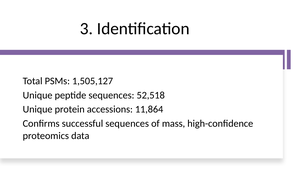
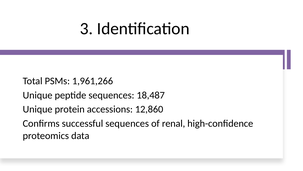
1,505,127: 1,505,127 -> 1,961,266 (93, 81)
52,518: 52,518 -> 18,487 (151, 95)
11,864: 11,864 -> 12,860 (149, 109)
mass: mass -> renal (174, 123)
